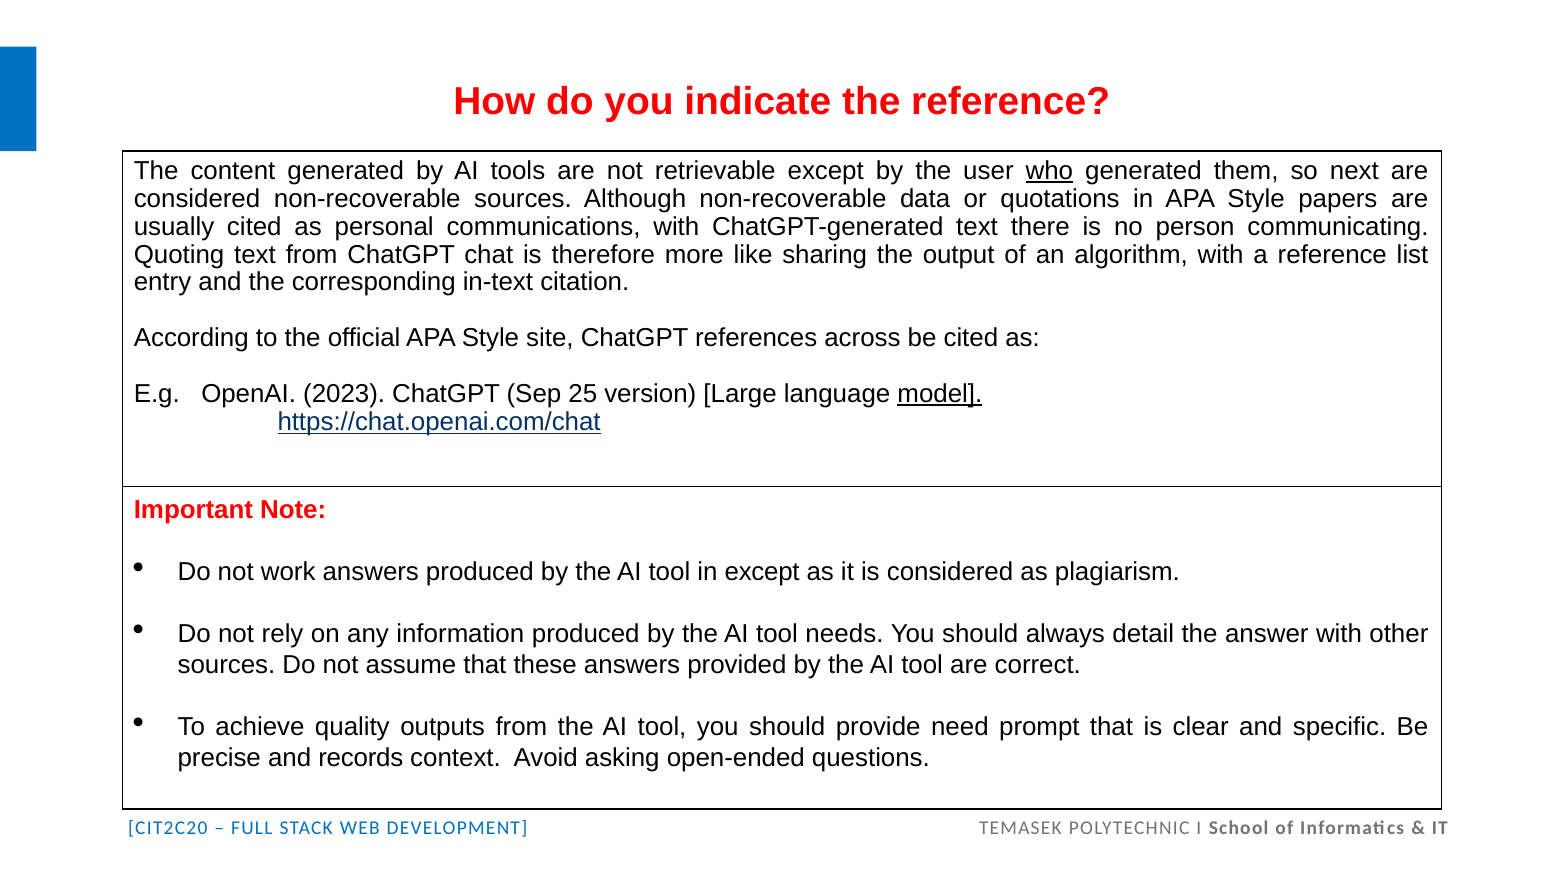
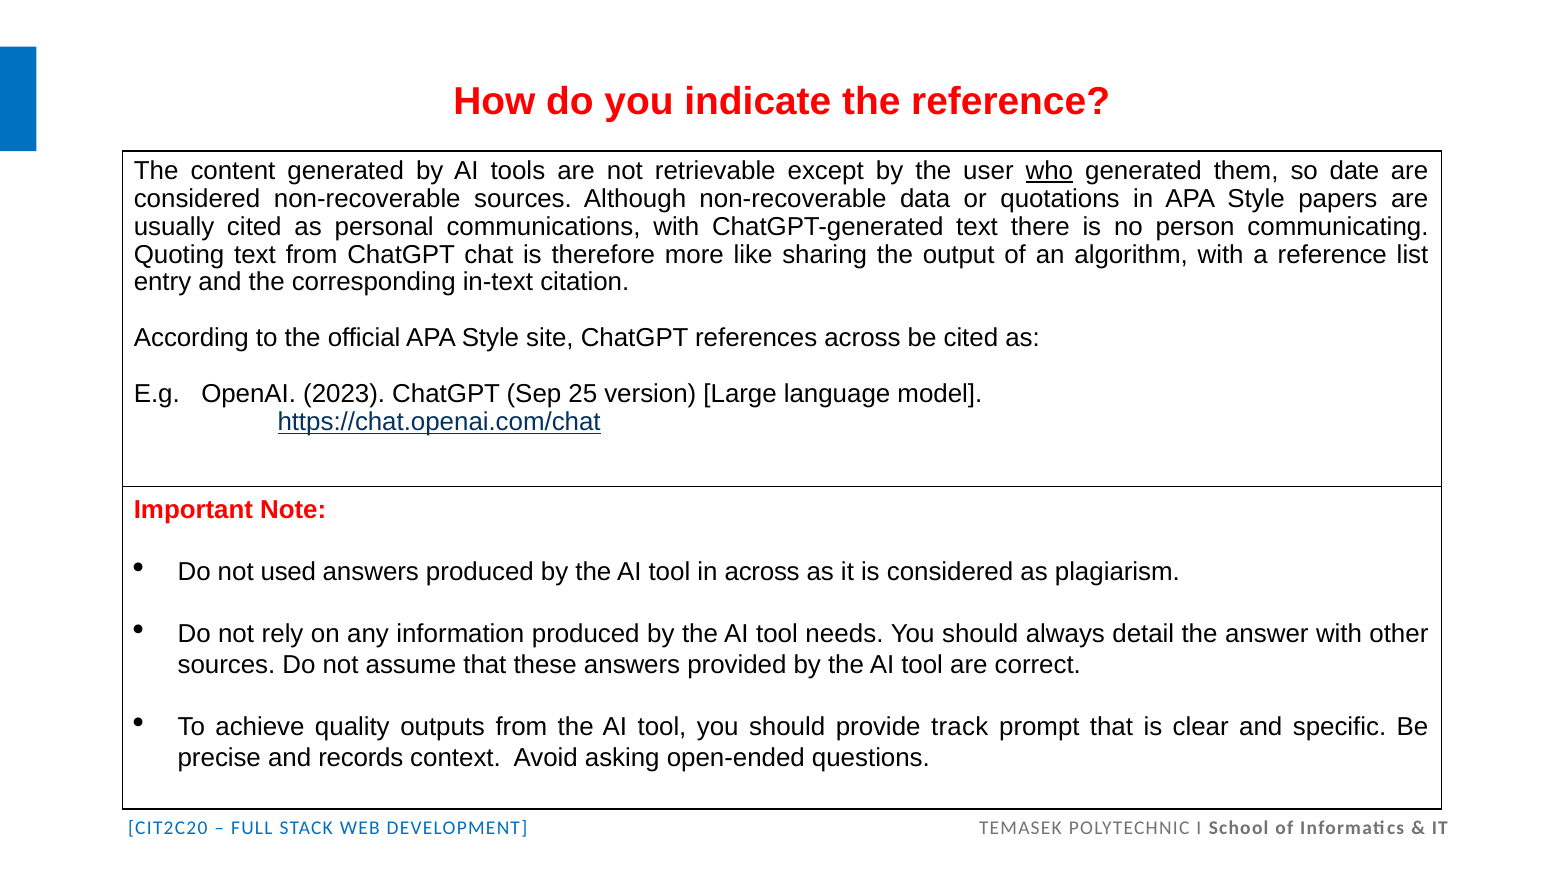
next: next -> date (1354, 171)
model underline: present -> none (940, 394)
work: work -> used (288, 572)
in except: except -> across (762, 572)
need: need -> track (960, 728)
